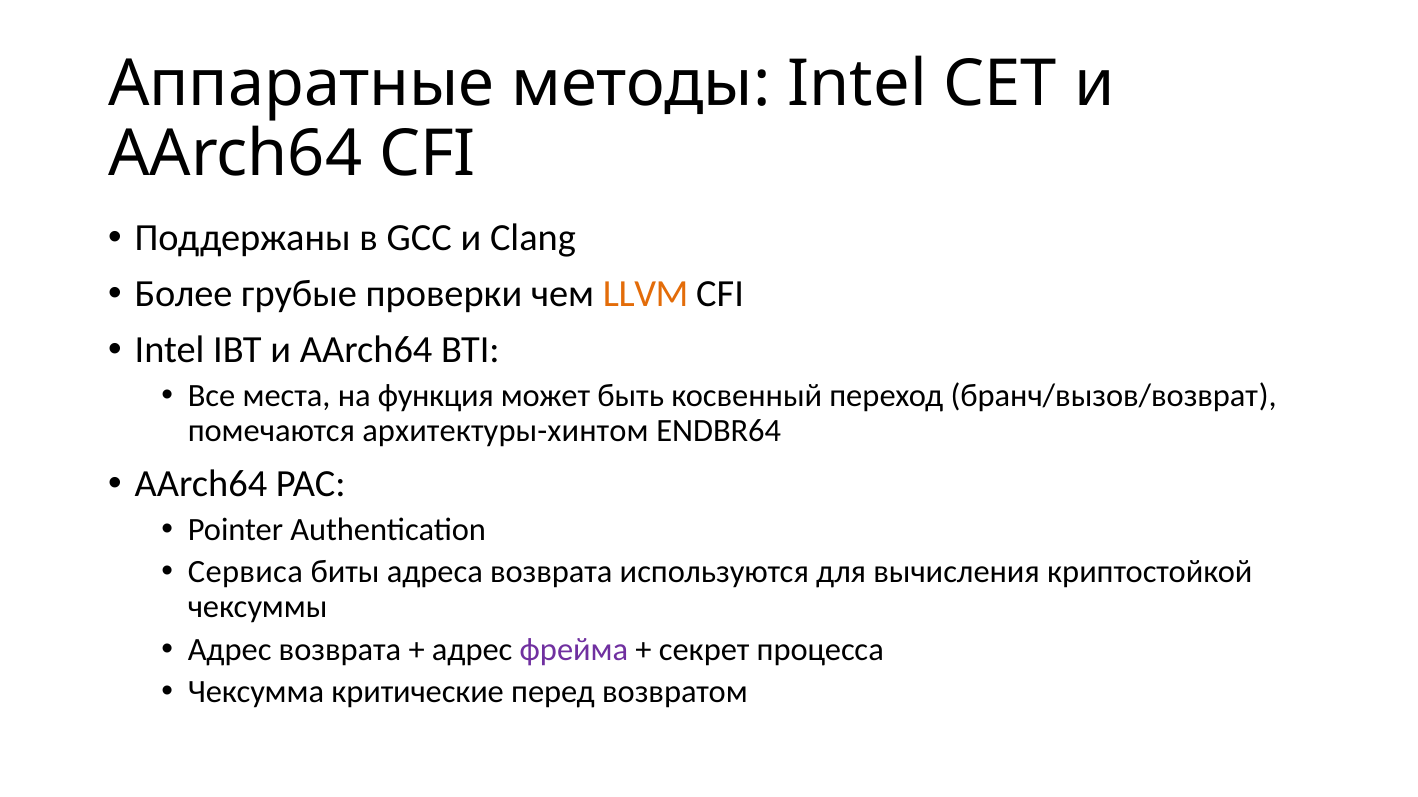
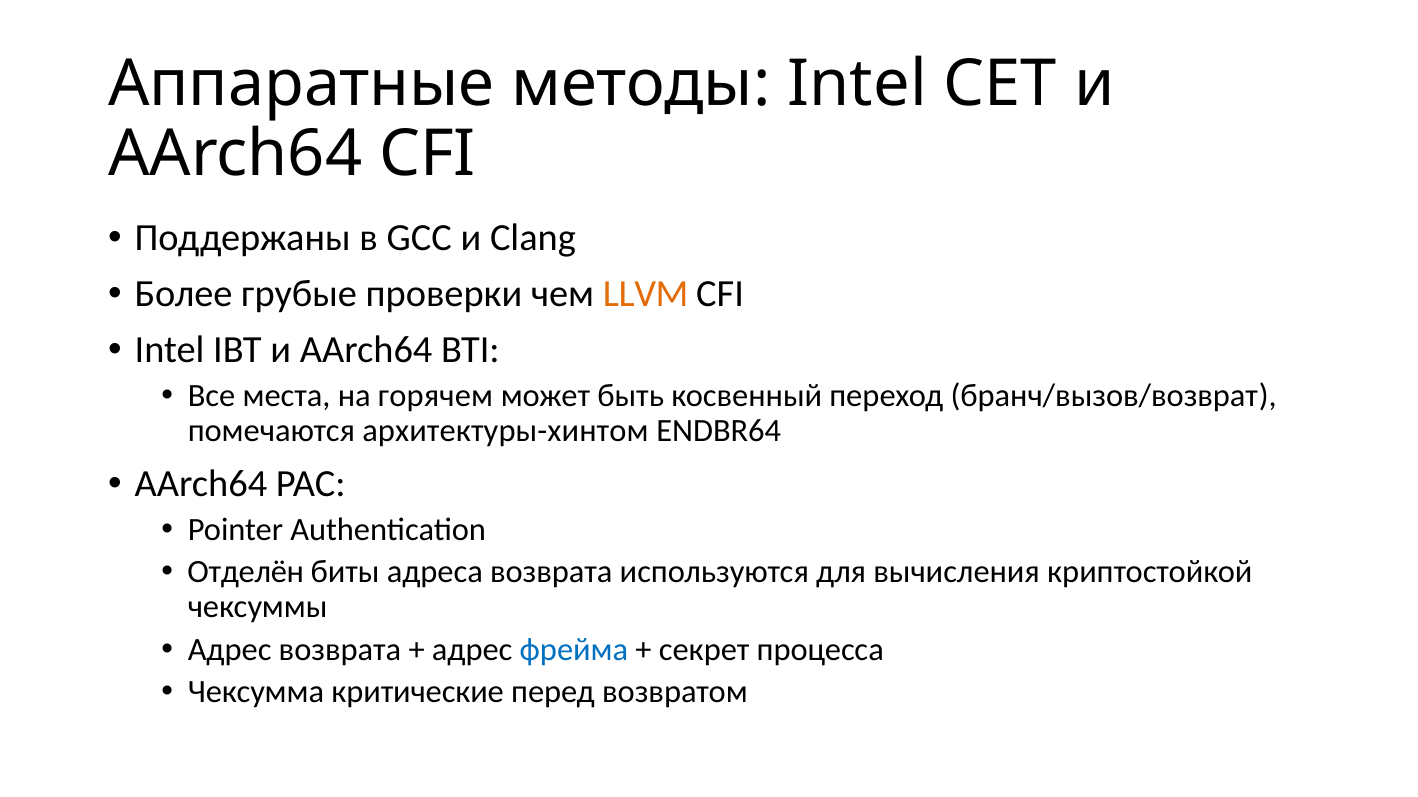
функция: функция -> горячем (436, 396)
Сервиса: Сервиса -> Отделён (246, 572)
фрейма colour: purple -> blue (574, 650)
